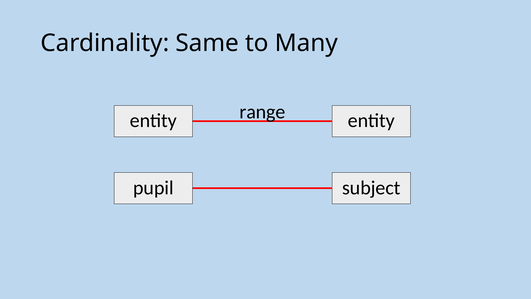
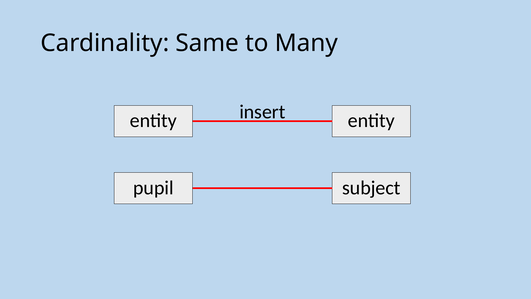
range: range -> insert (262, 112)
